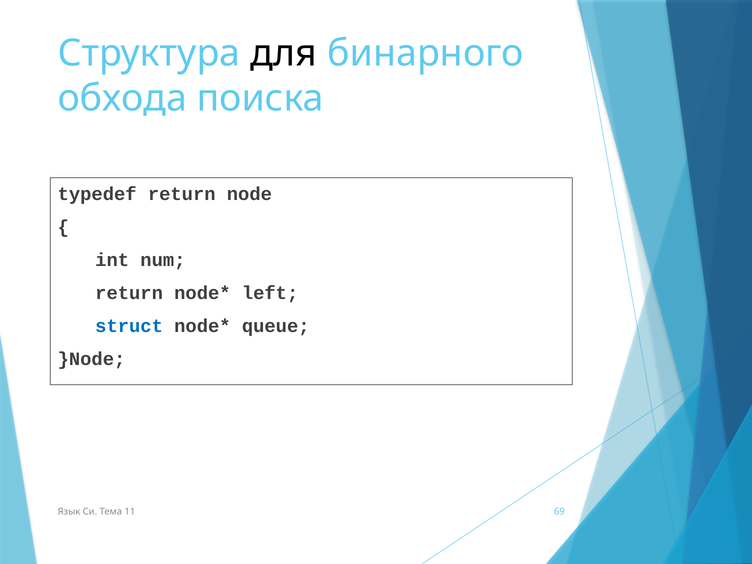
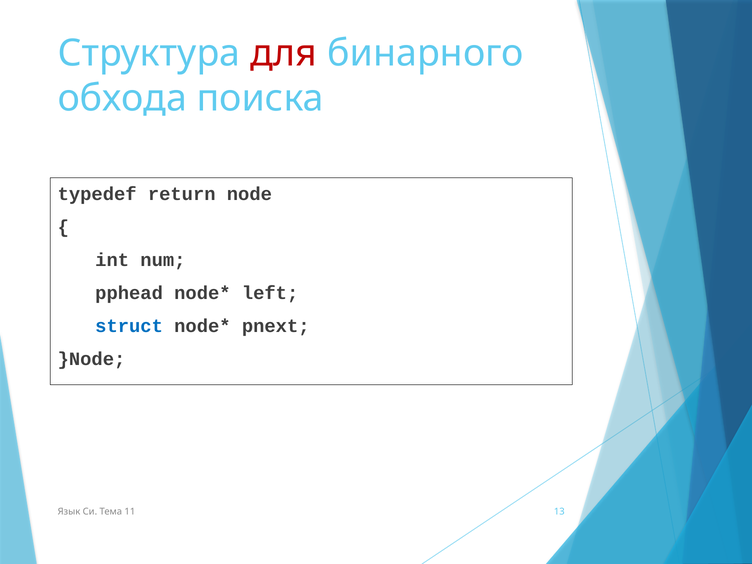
для colour: black -> red (284, 53)
return: return -> pphead (129, 293)
queue: queue -> pnext (276, 326)
69: 69 -> 13 (559, 512)
